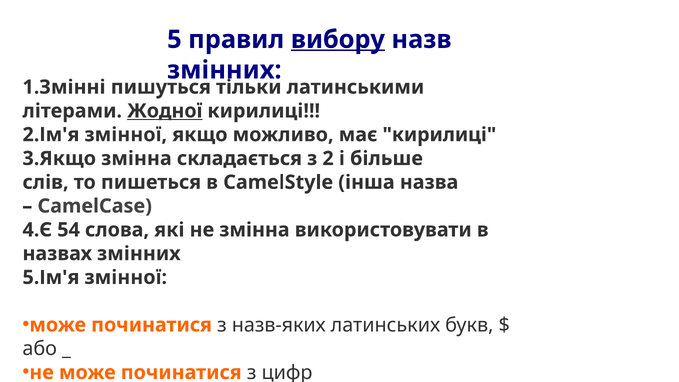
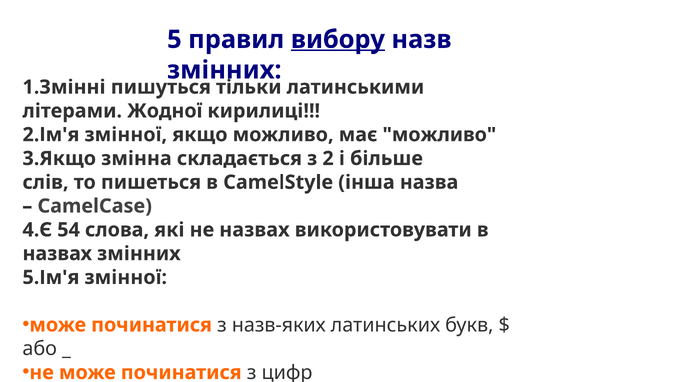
Жодної underline: present -> none (165, 111)
має кирилиці: кирилиці -> можливо (439, 135)
не змінна: змінна -> назвах (254, 230)
